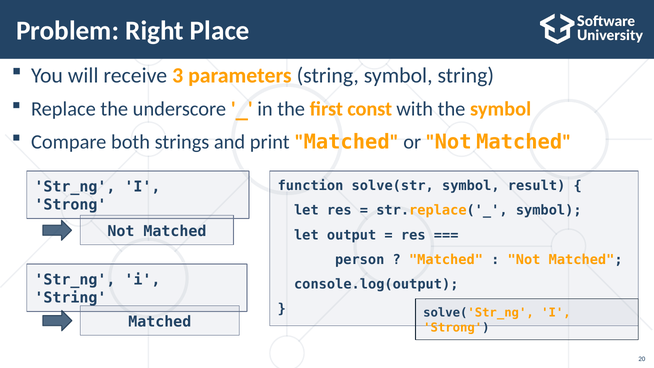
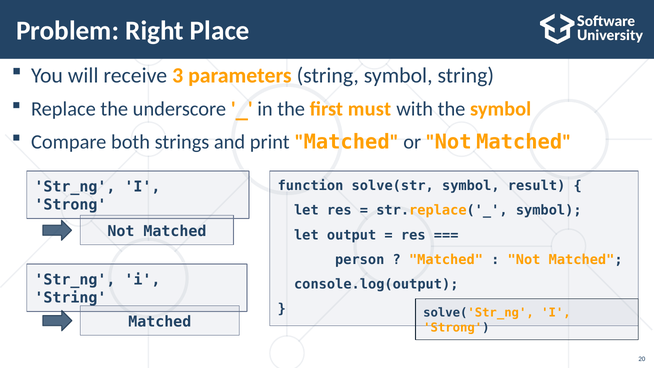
const: const -> must (369, 109)
